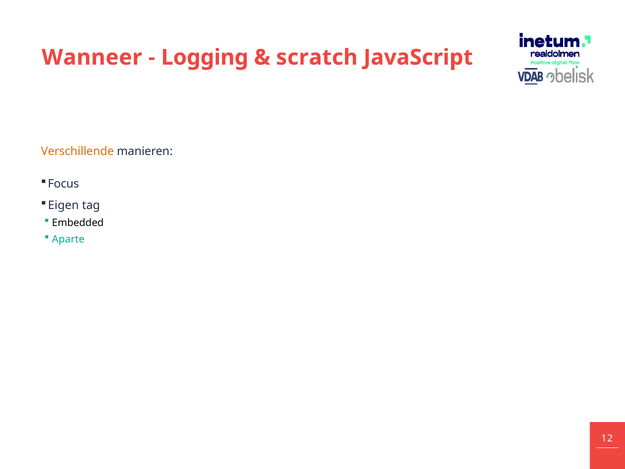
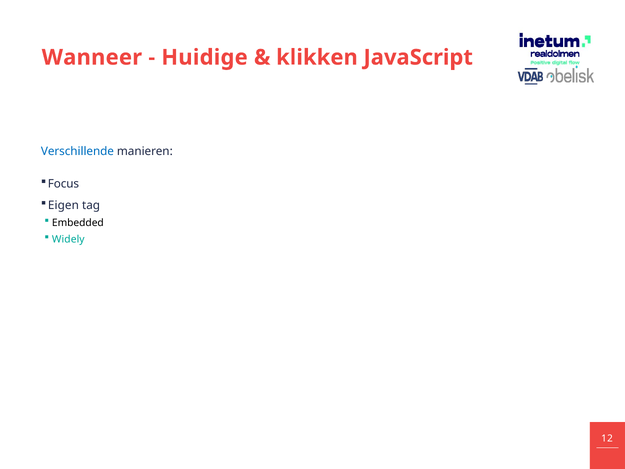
Logging: Logging -> Huidige (205, 57)
scratch: scratch -> klikken (317, 57)
Verschillende colour: orange -> blue (77, 151)
Aparte: Aparte -> Widely (68, 239)
